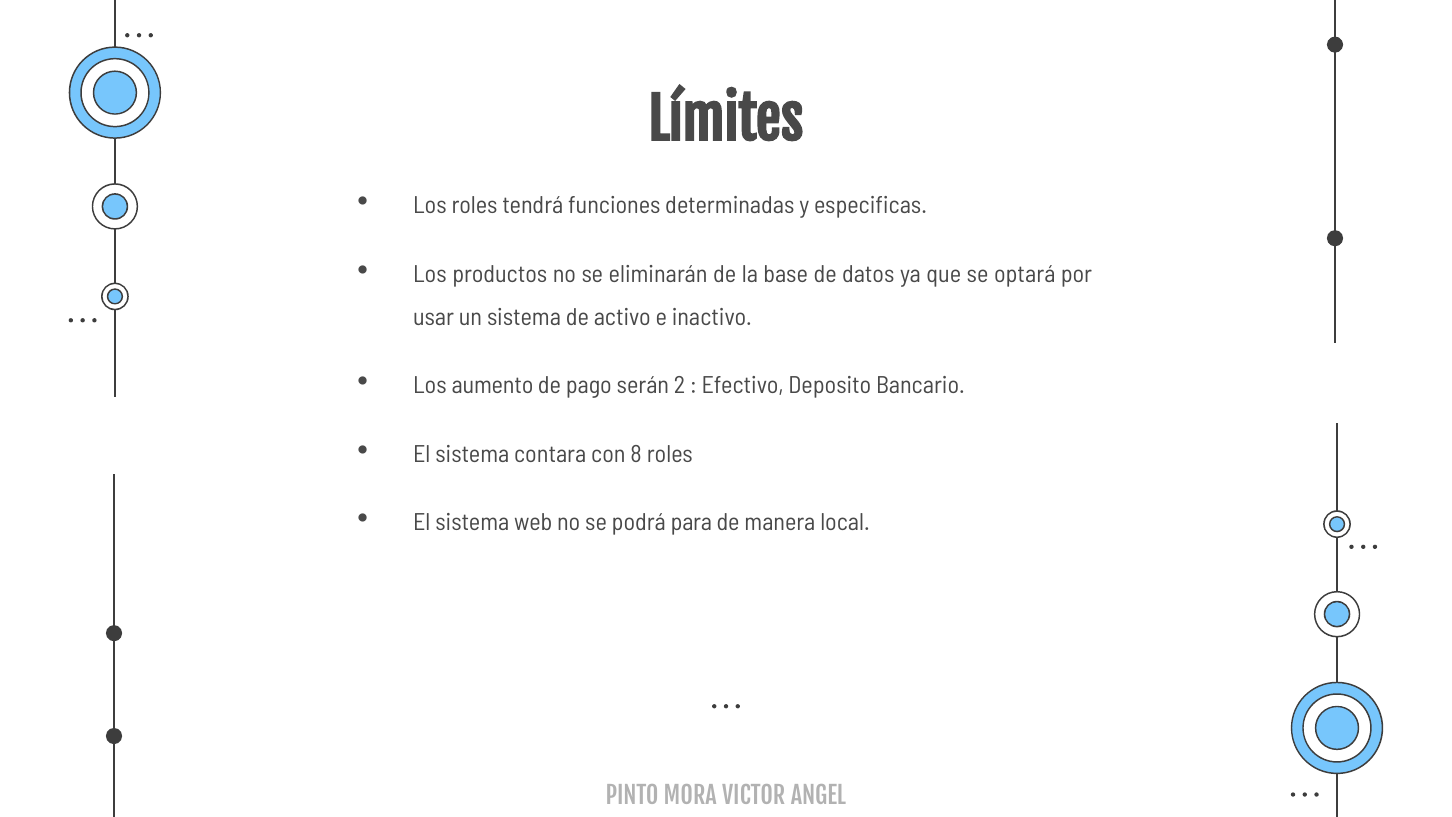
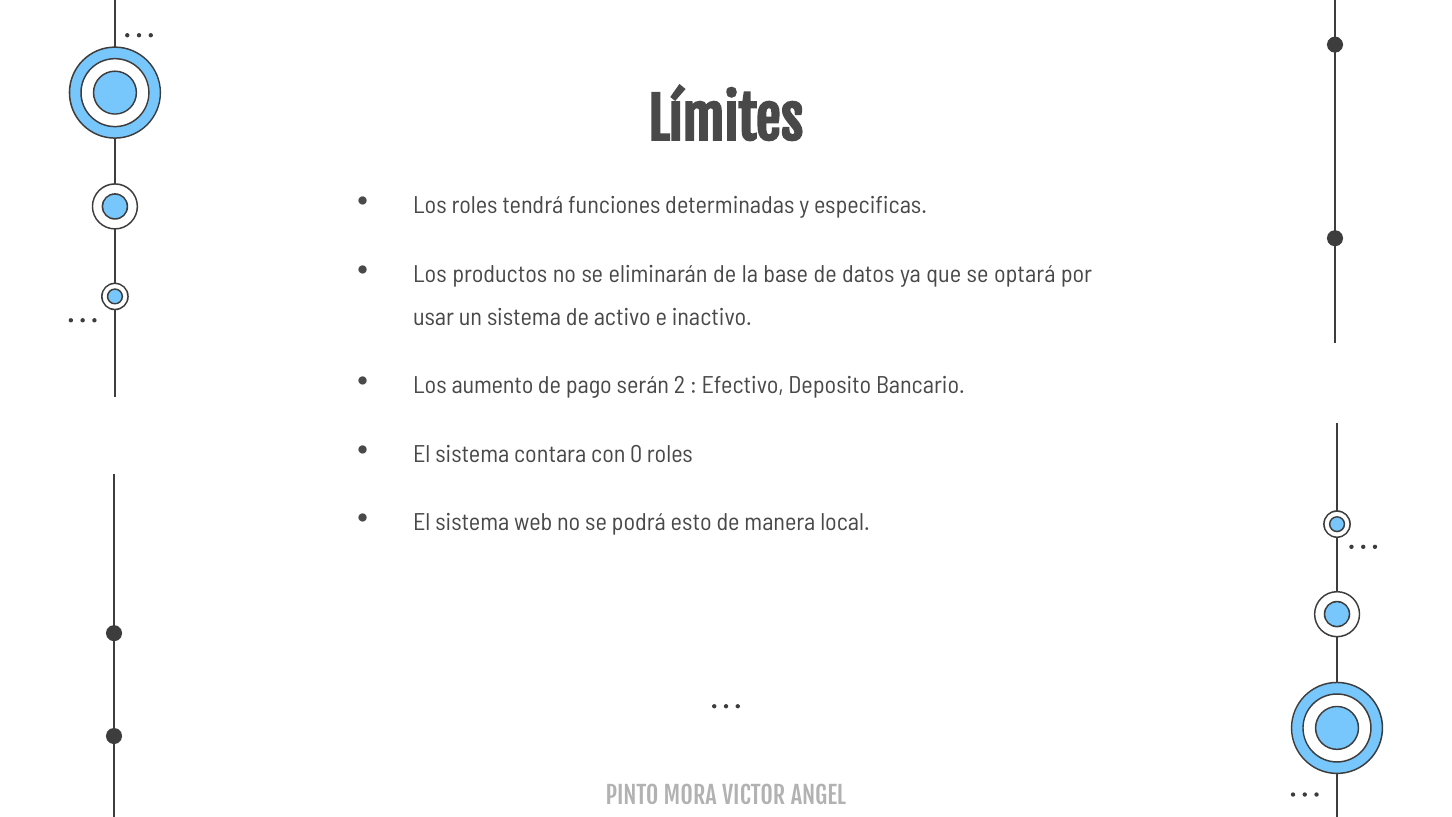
8: 8 -> 0 (636, 454)
para: para -> esto (691, 522)
